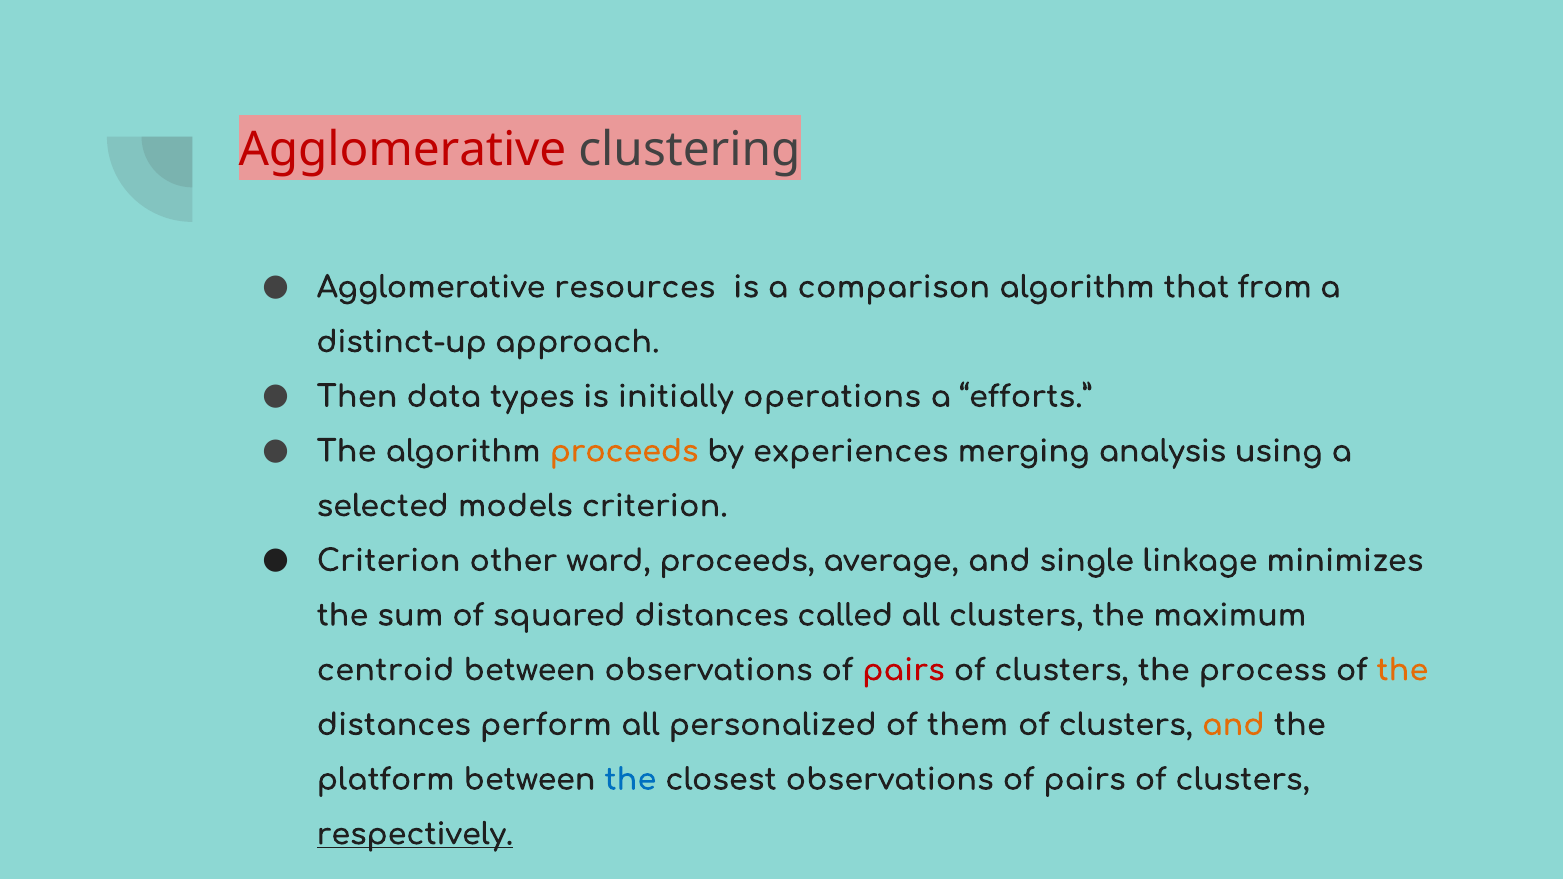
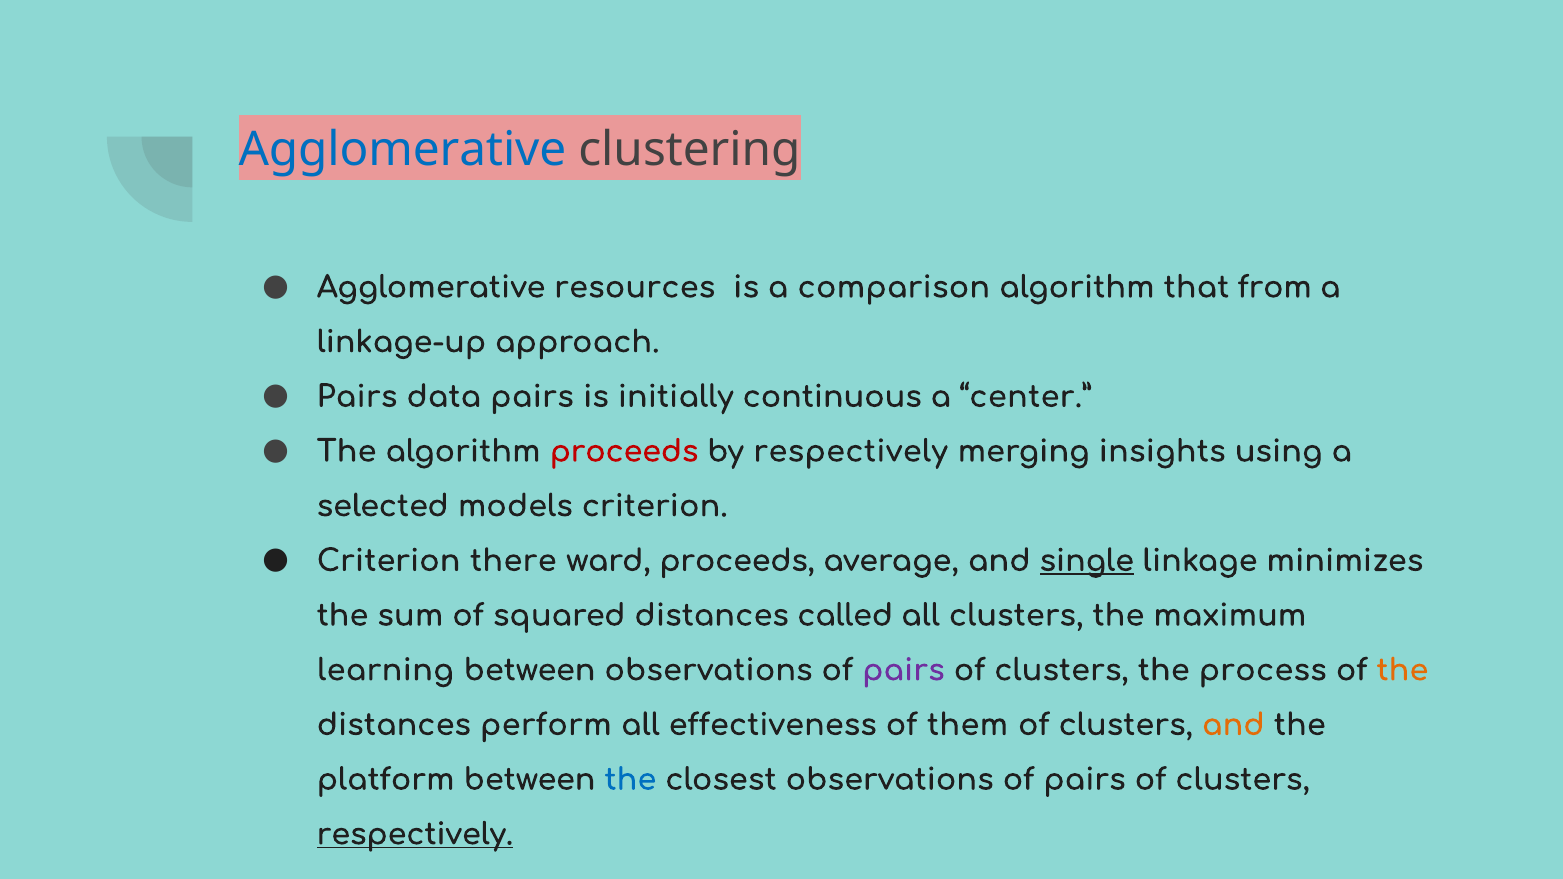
Agglomerative colour: red -> blue (402, 150)
distinct-up: distinct-up -> linkage-up (401, 342)
Then: Then -> Pairs (357, 397)
data types: types -> pairs (532, 397)
operations: operations -> continuous (832, 397)
efforts: efforts -> center (1026, 397)
proceeds colour: orange -> red (624, 452)
by experiences: experiences -> respectively (851, 452)
analysis: analysis -> insights (1162, 452)
other: other -> there (513, 561)
single underline: none -> present (1087, 561)
centroid: centroid -> learning (385, 671)
pairs colour: red -> purple (903, 671)
personalized: personalized -> effectiveness (773, 725)
